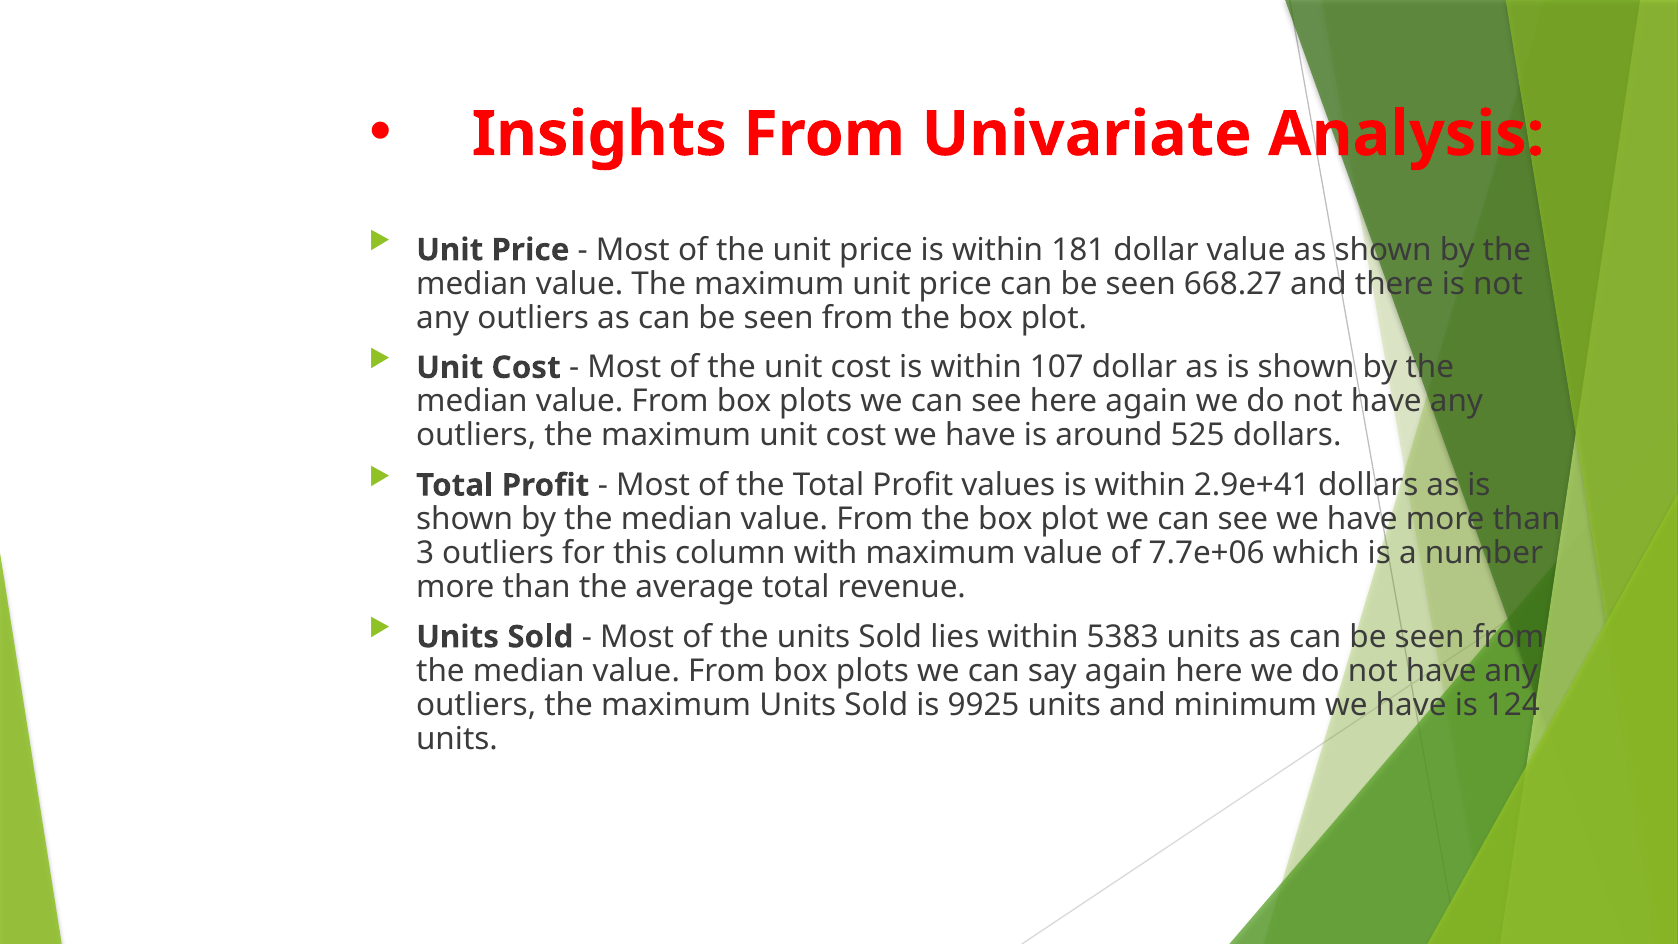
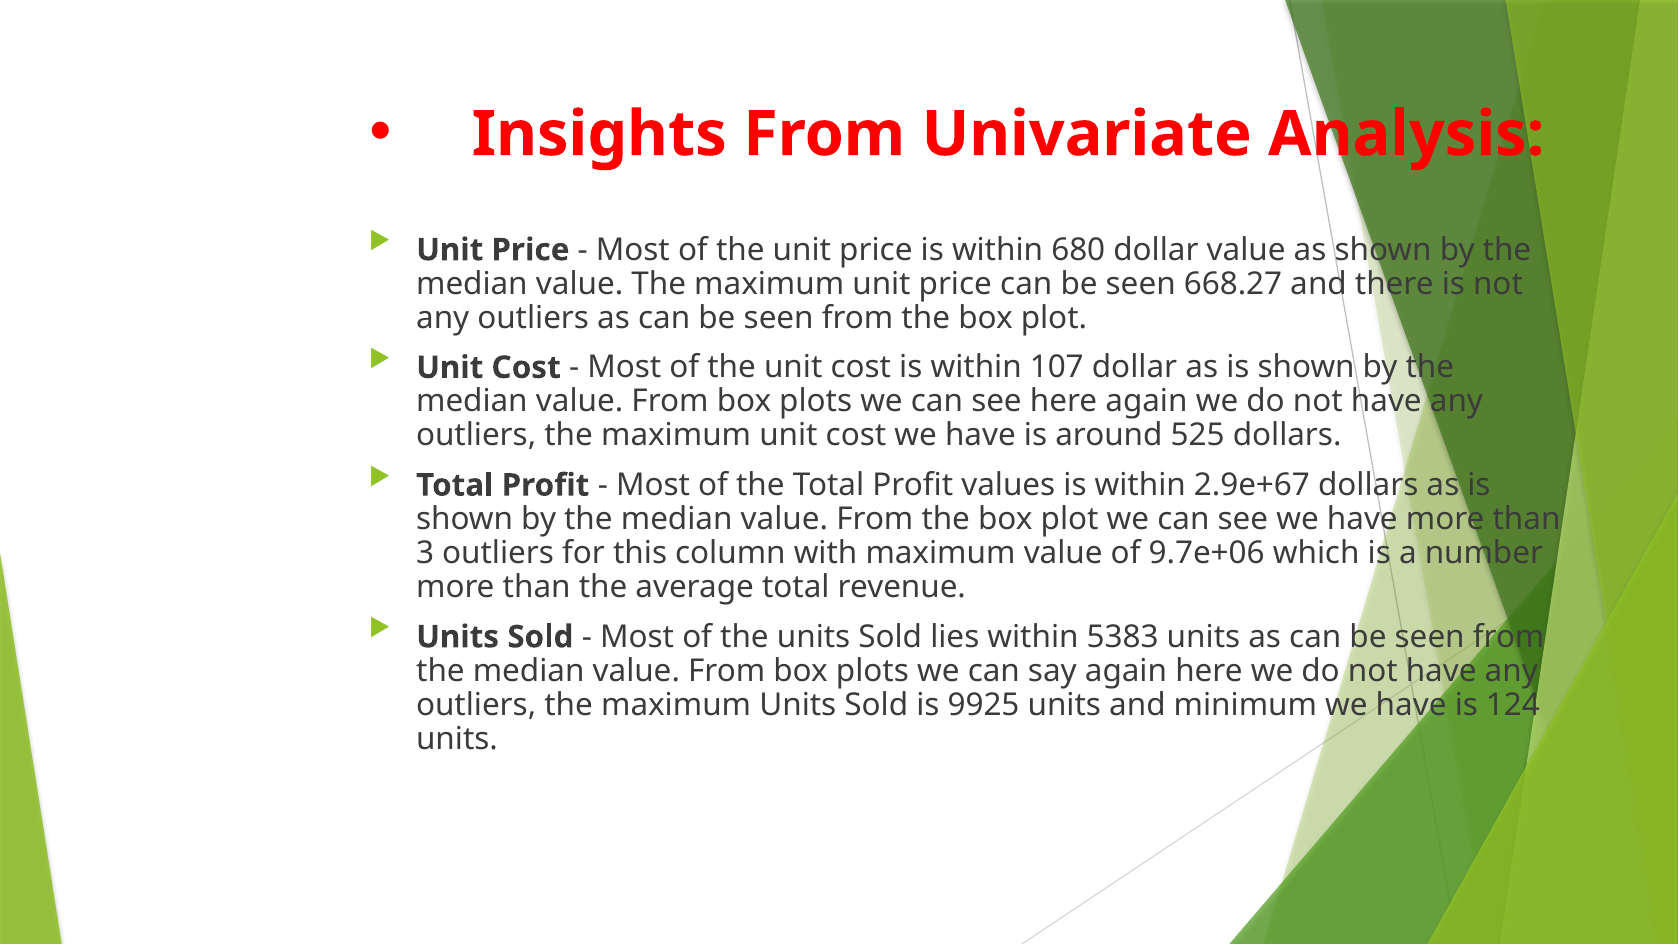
181: 181 -> 680 (1078, 250)
2.9e+41: 2.9e+41 -> 2.9e+67 (1252, 485)
7.7e+06: 7.7e+06 -> 9.7e+06 (1207, 553)
